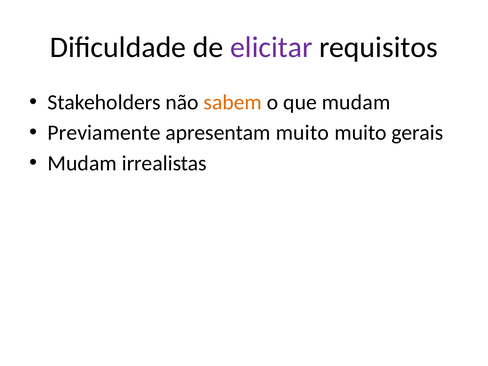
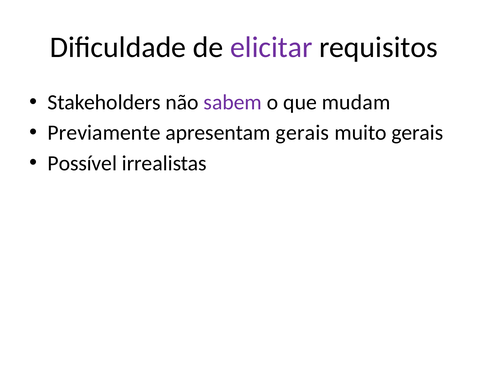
sabem colour: orange -> purple (233, 102)
apresentam muito: muito -> gerais (302, 133)
Mudam: Mudam -> Possível (82, 163)
